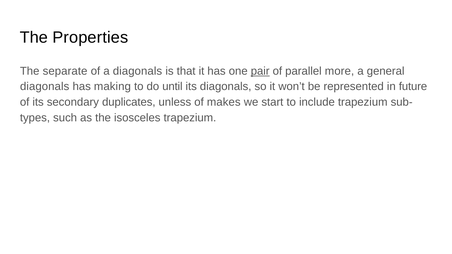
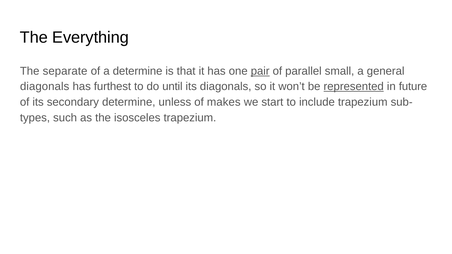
Properties: Properties -> Everything (91, 37)
a diagonals: diagonals -> determine (138, 71)
more: more -> small (340, 71)
making: making -> furthest (112, 87)
represented underline: none -> present (354, 87)
secondary duplicates: duplicates -> determine (129, 102)
